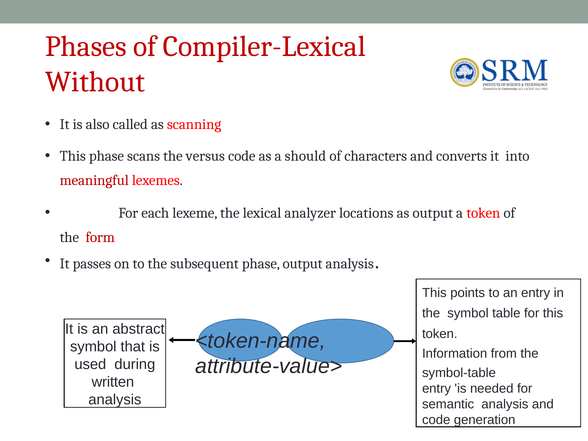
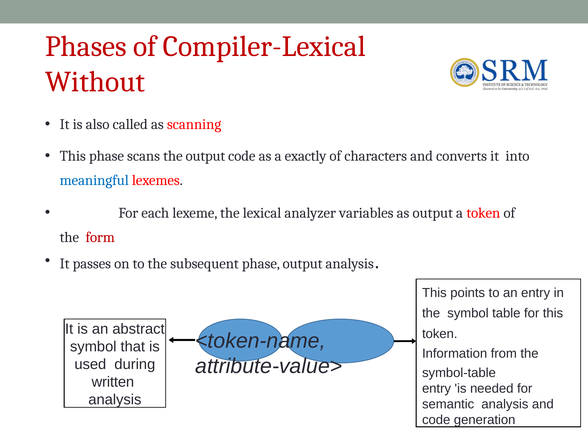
the versus: versus -> output (205, 156)
should: should -> exactly (306, 156)
meaningful colour: red -> blue (94, 180)
locations: locations -> variables (366, 213)
